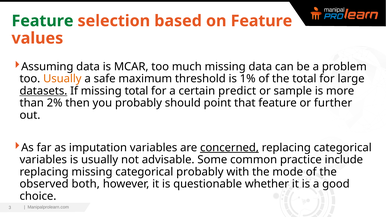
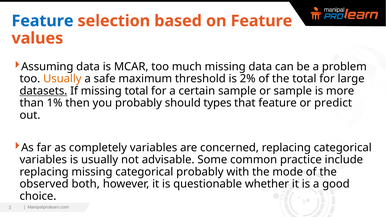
Feature colour: green -> blue (42, 21)
1%: 1% -> 2% (248, 79)
certain predict: predict -> sample (237, 91)
2%: 2% -> 1% (55, 103)
point: point -> types (218, 103)
further: further -> predict (333, 103)
imputation: imputation -> completely (98, 148)
concerned underline: present -> none (229, 148)
